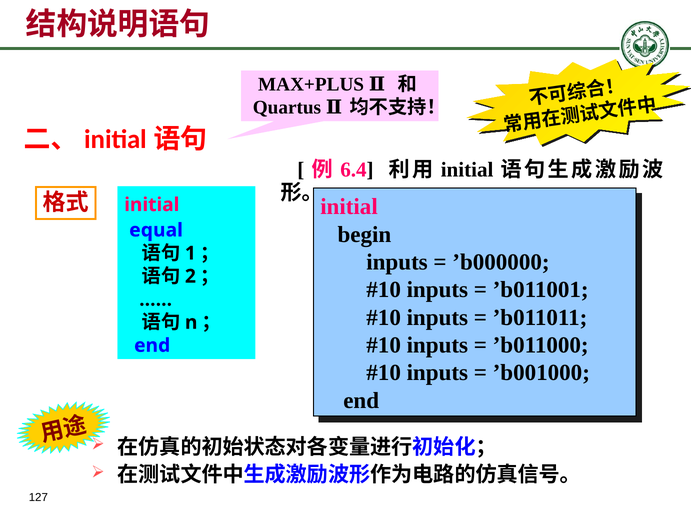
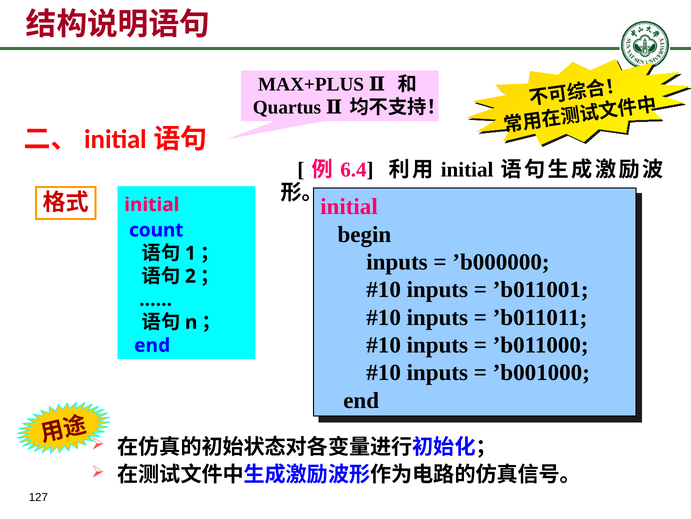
equal: equal -> count (156, 230)
